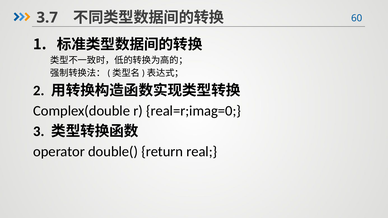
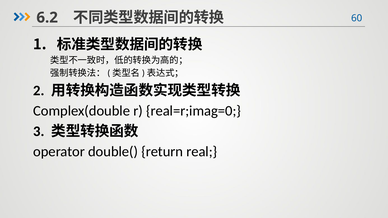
3.7: 3.7 -> 6.2 (47, 18)
